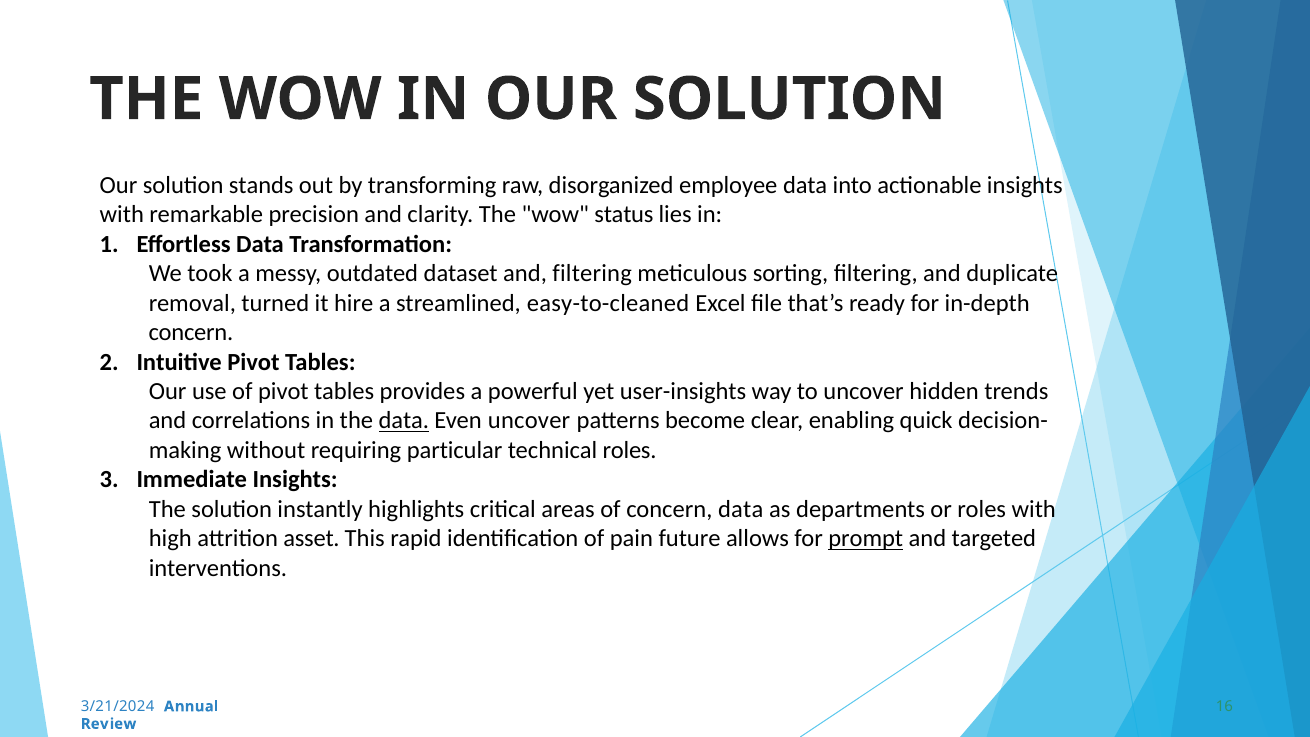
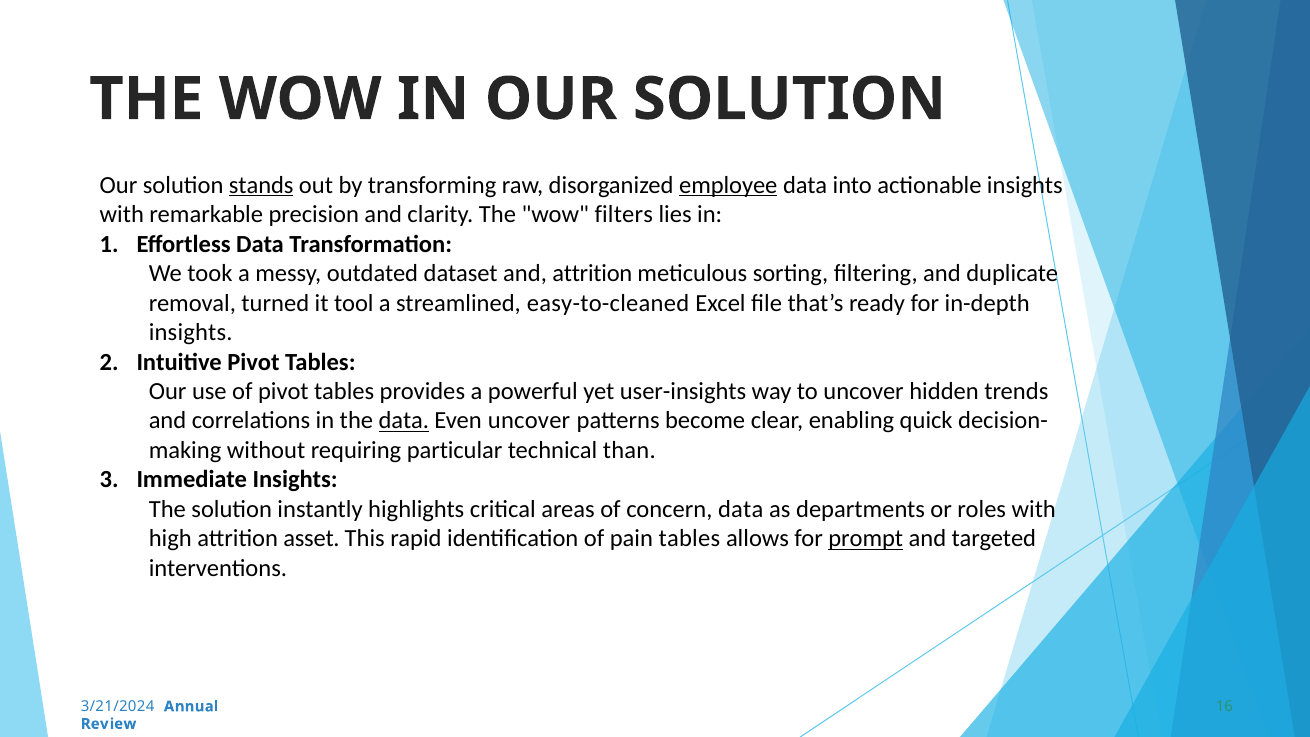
stands underline: none -> present (261, 185)
employee underline: none -> present (728, 185)
status: status -> filters (624, 214)
and filtering: filtering -> attrition (592, 273)
hire: hire -> tool (354, 303)
concern: concern -> insights (191, 332)
technical roles: roles -> than (629, 450)
pain future: future -> tables (689, 539)
